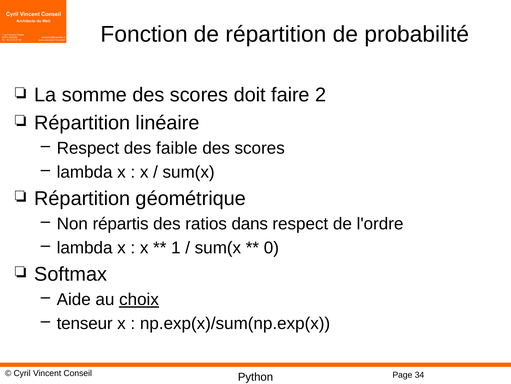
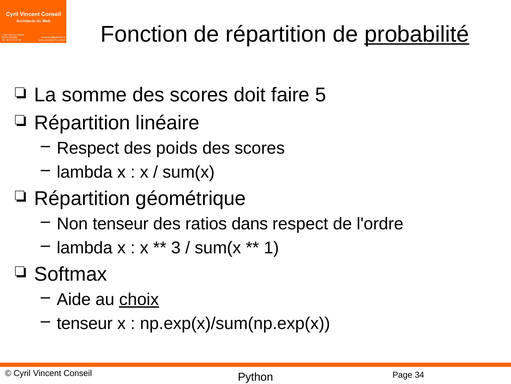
probabilité underline: none -> present (417, 34)
2: 2 -> 5 (321, 95)
faible: faible -> poids (177, 148)
Non répartis: répartis -> tenseur (121, 224)
1: 1 -> 3 (176, 247)
0: 0 -> 1 (271, 247)
